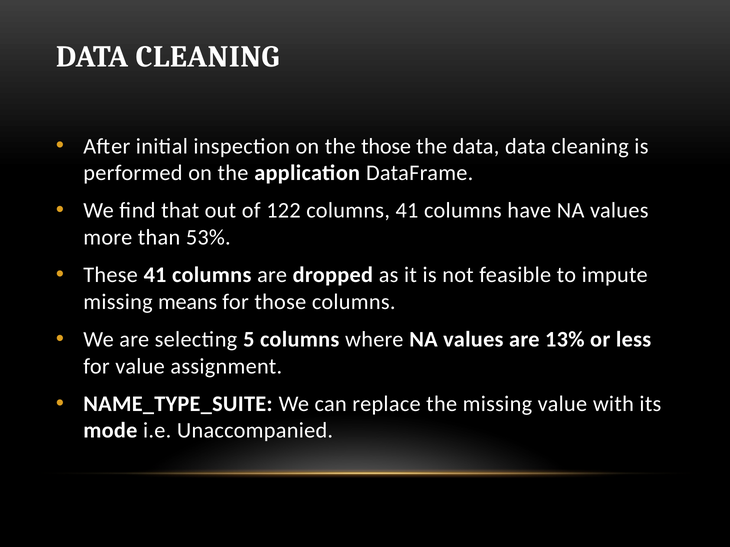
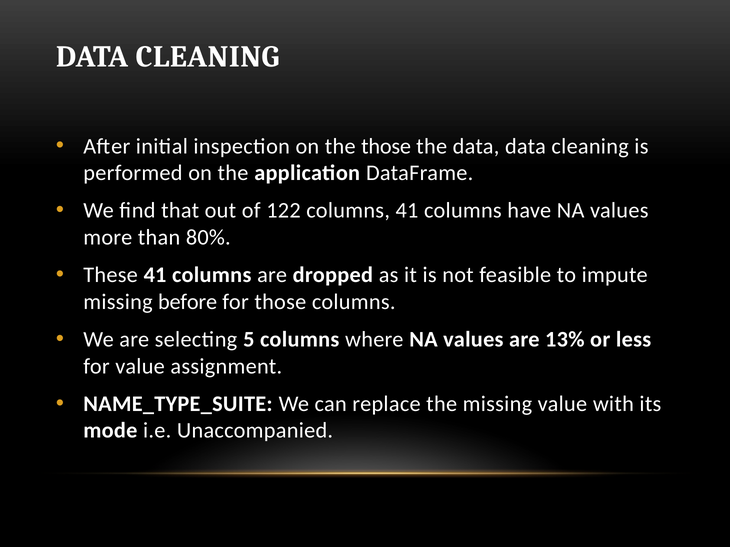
53%: 53% -> 80% (208, 238)
means: means -> before (188, 302)
